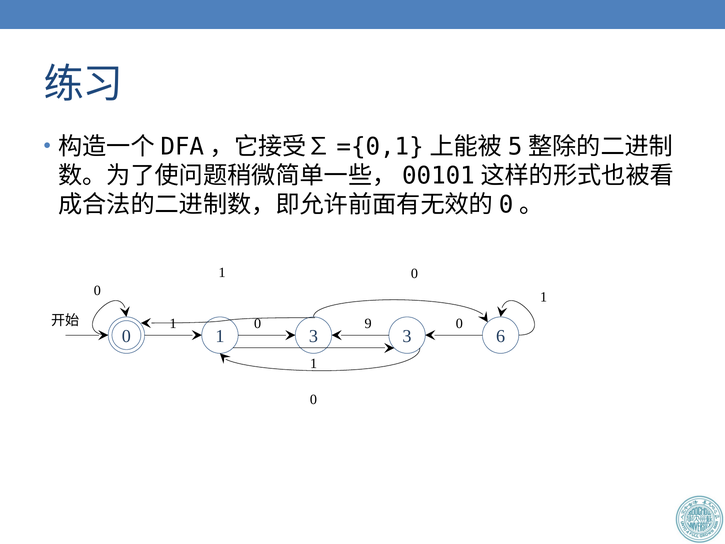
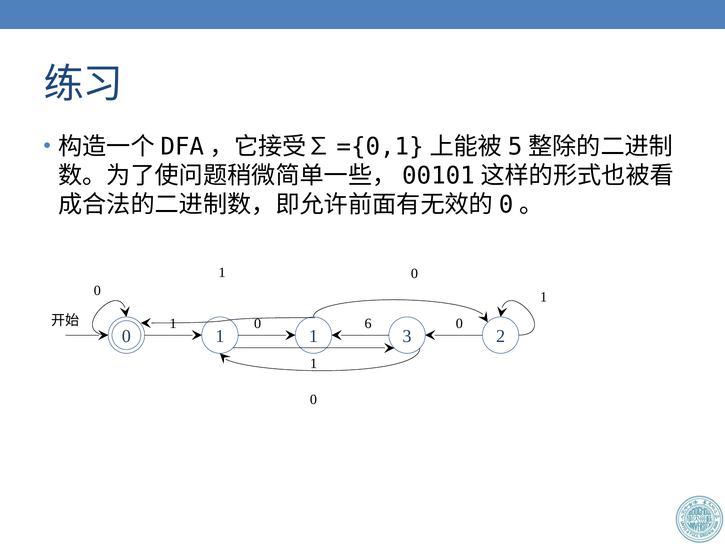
9: 9 -> 6 (368, 324)
3: 3 -> 1 (313, 336)
6: 6 -> 2 (501, 336)
